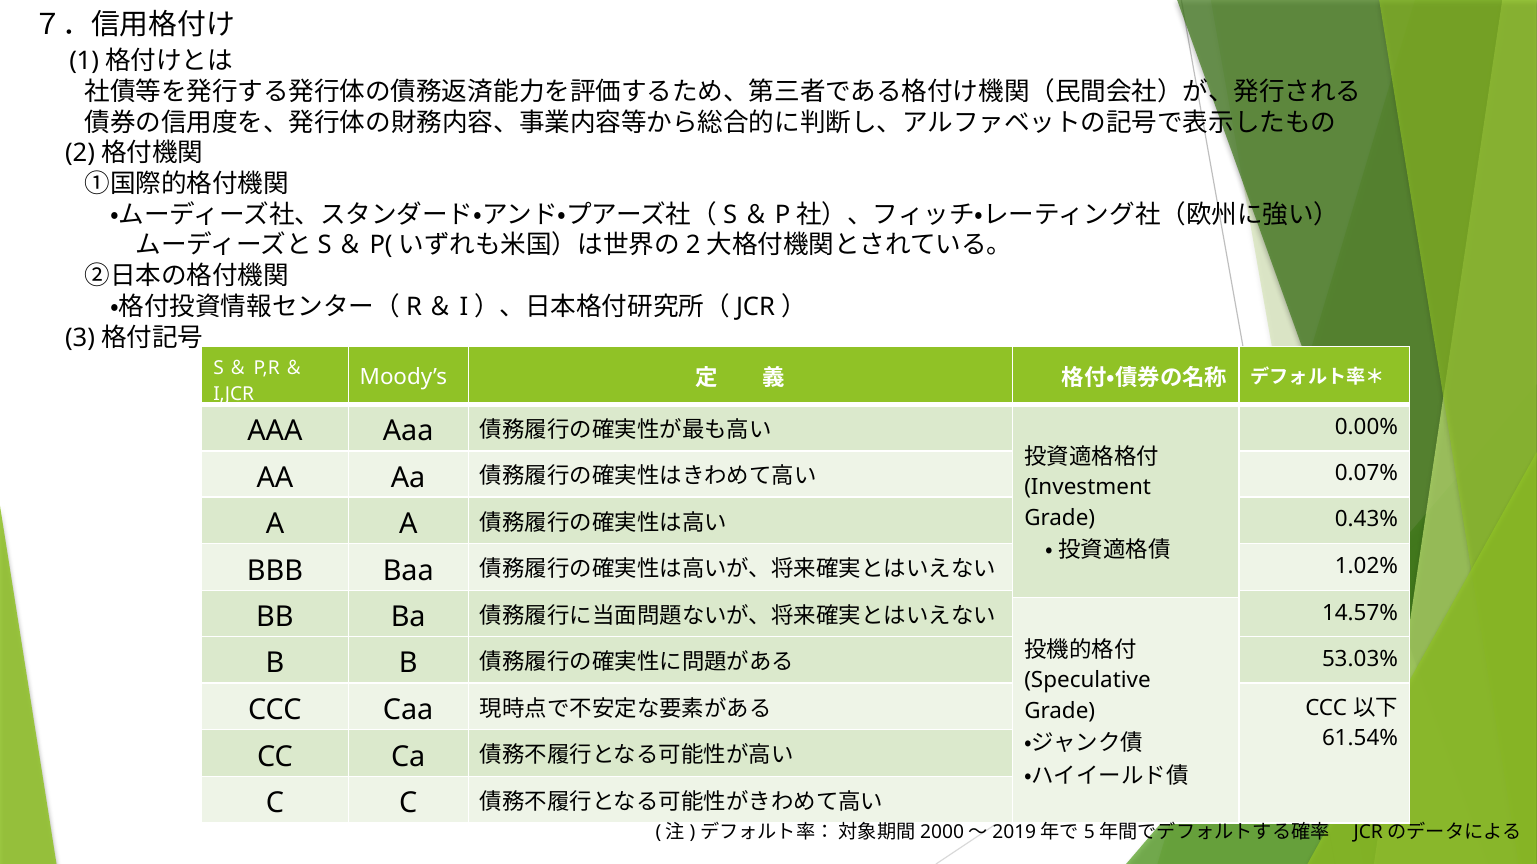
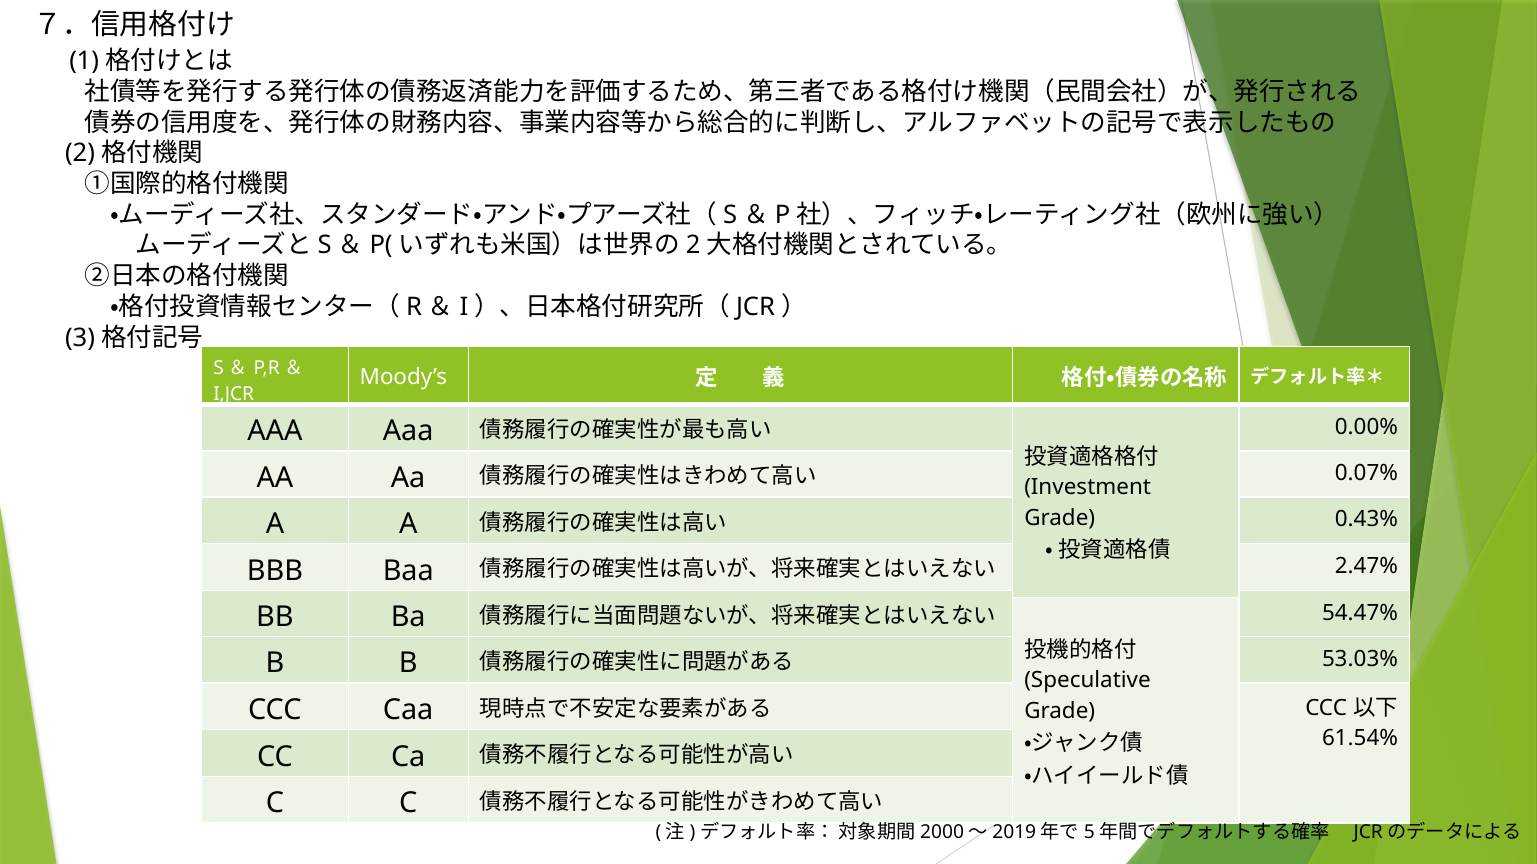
1.02%: 1.02% -> 2.47% (1366, 567)
14.57%: 14.57% -> 54.47% (1360, 613)
